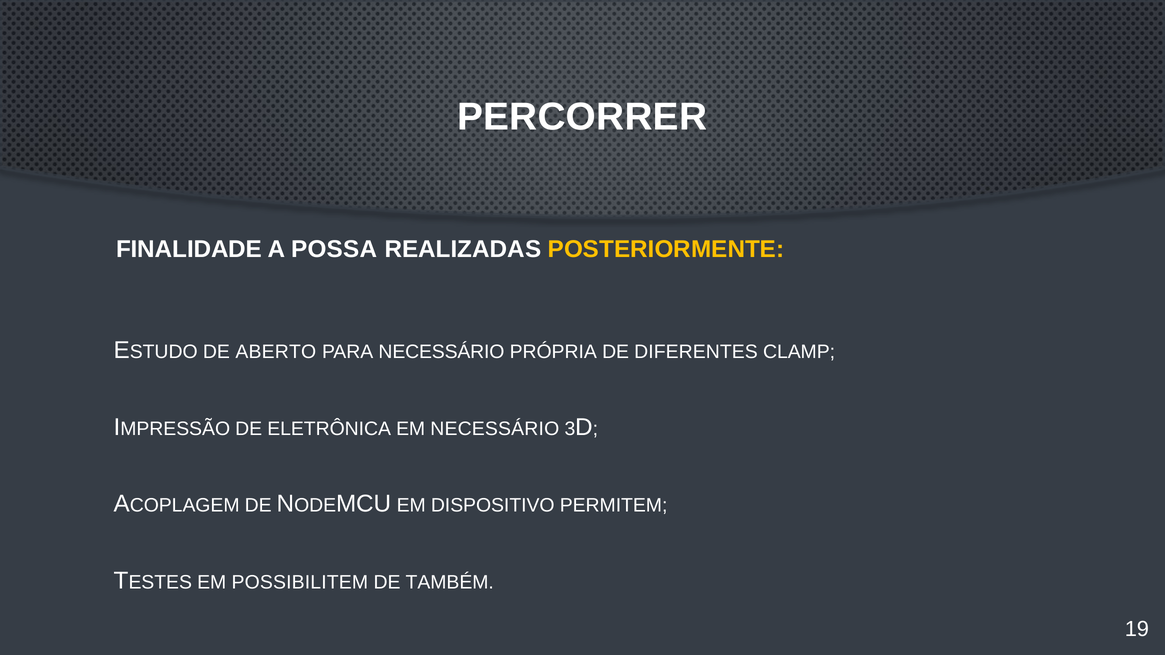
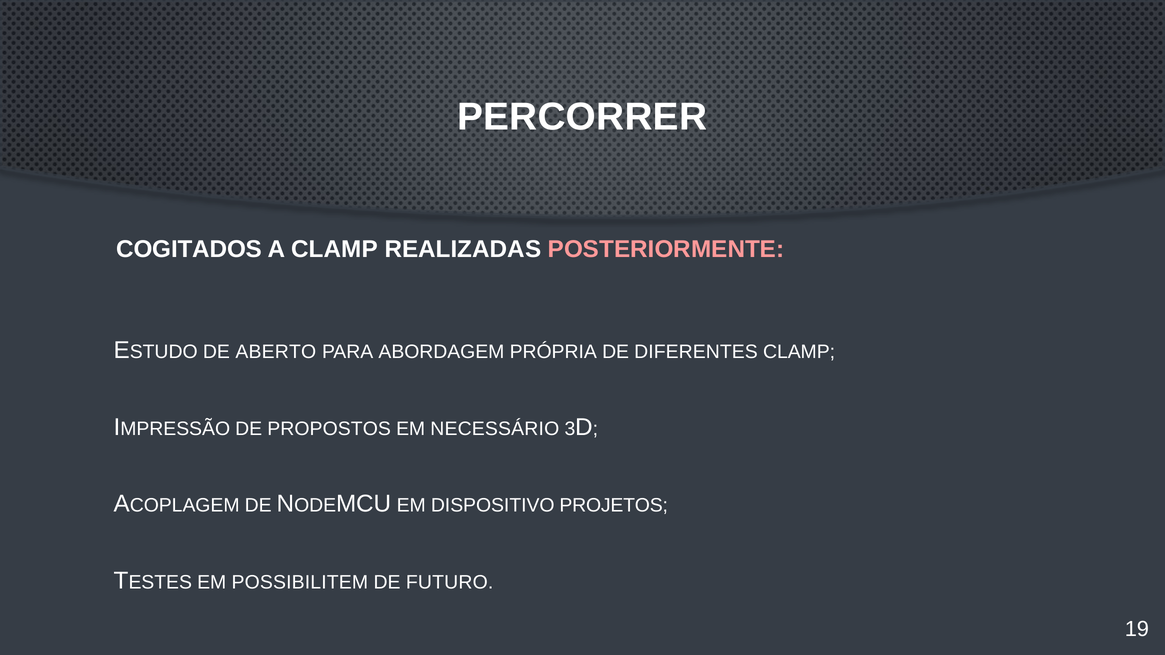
FINALIDADE: FINALIDADE -> COGITADOS (189, 249)
A POSSA: POSSA -> CLAMP (335, 249)
POSTERIORMENTE colour: yellow -> pink (666, 249)
PARA NECESSÁRIO: NECESSÁRIO -> ABORDAGEM (441, 352)
ELETRÔNICA: ELETRÔNICA -> PROPOSTOS (329, 429)
PERMITEM: PERMITEM -> PROJETOS (614, 506)
TAMBÉM: TAMBÉM -> FUTURO (450, 583)
